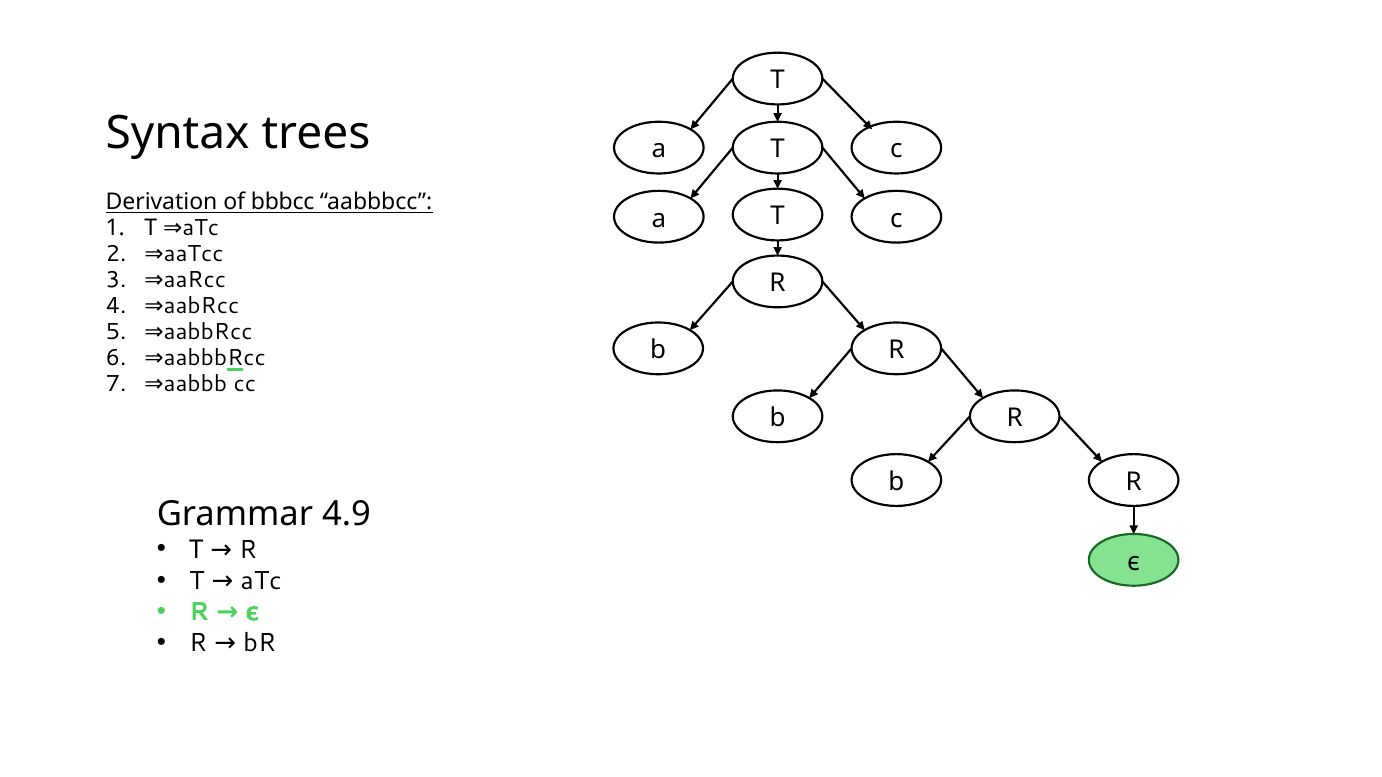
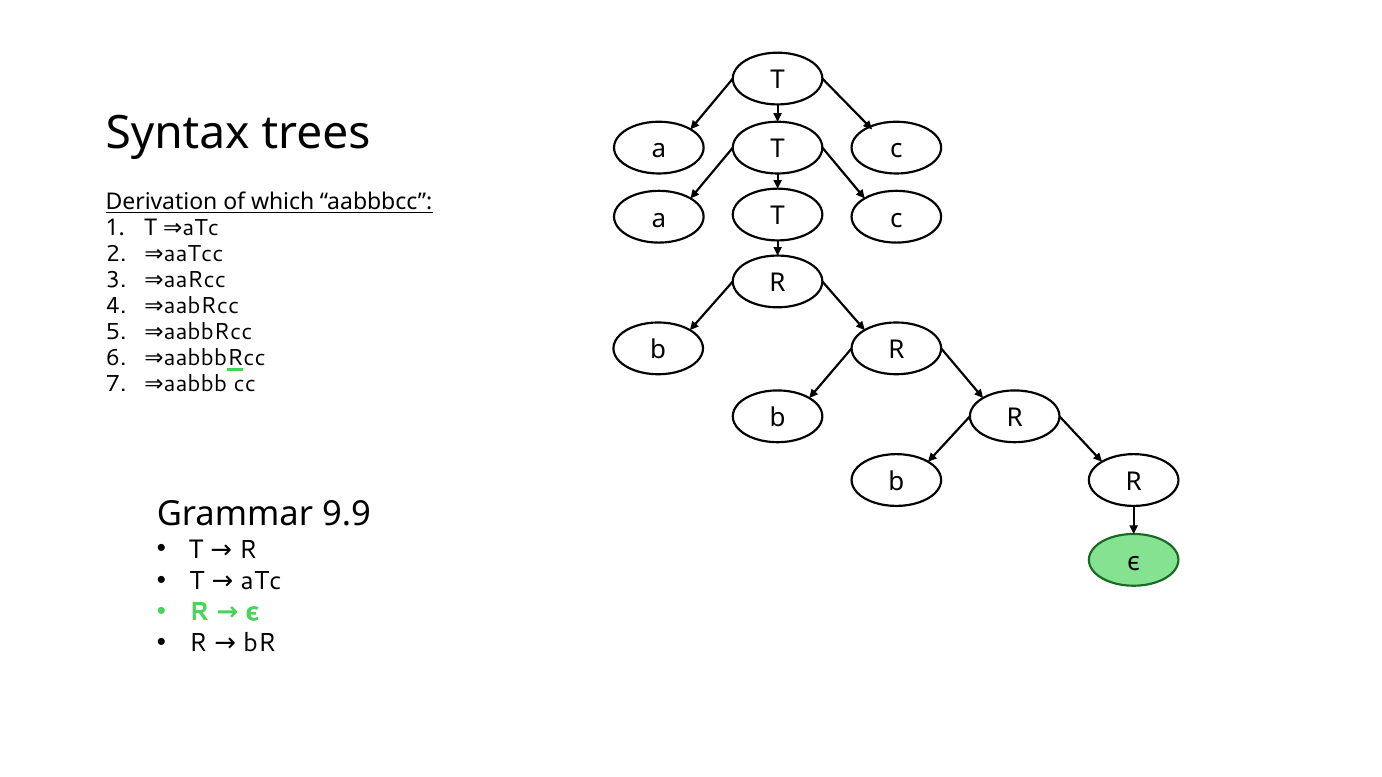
bbbcc: bbbcc -> which (283, 202)
4.9: 4.9 -> 9.9 (347, 514)
